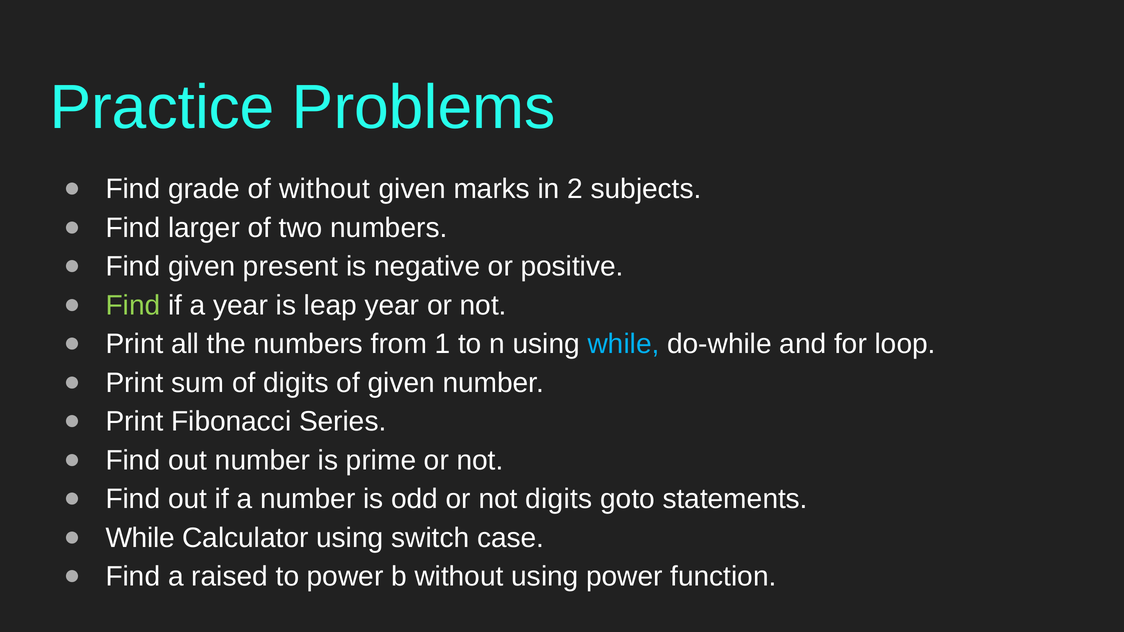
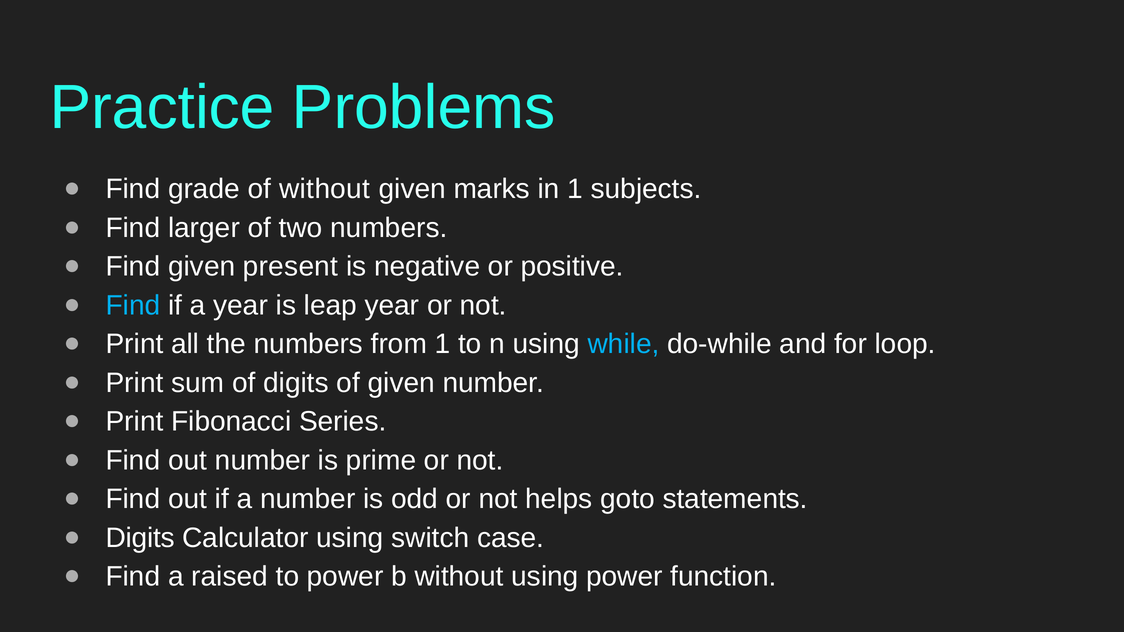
in 2: 2 -> 1 (575, 189)
Find colour: light green -> light blue (133, 306)
not digits: digits -> helps (559, 499)
While: While -> Digits (140, 538)
